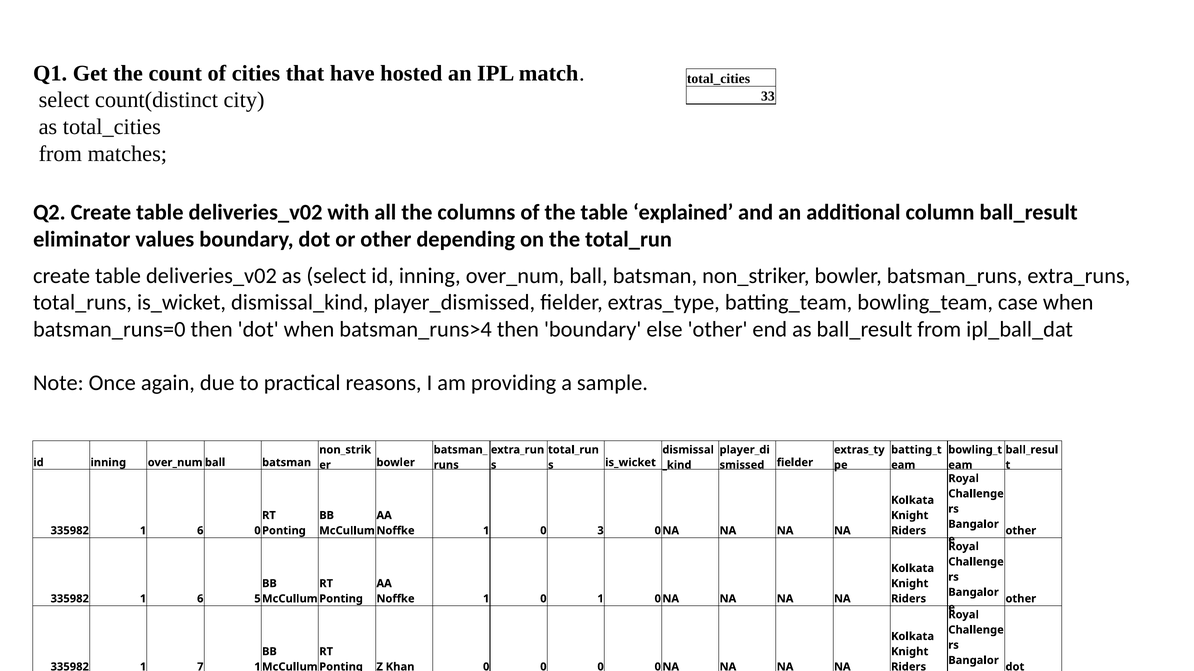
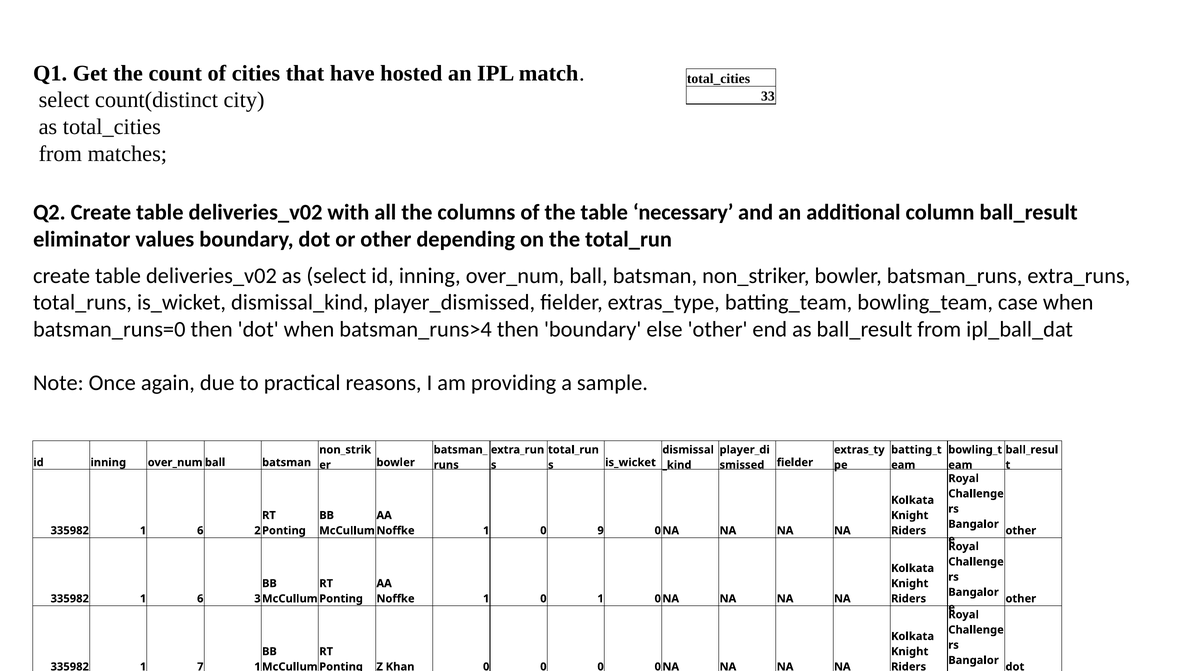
explained: explained -> necessary (683, 213)
6 0: 0 -> 2 (257, 531)
3: 3 -> 9 (601, 531)
5: 5 -> 3 (257, 599)
